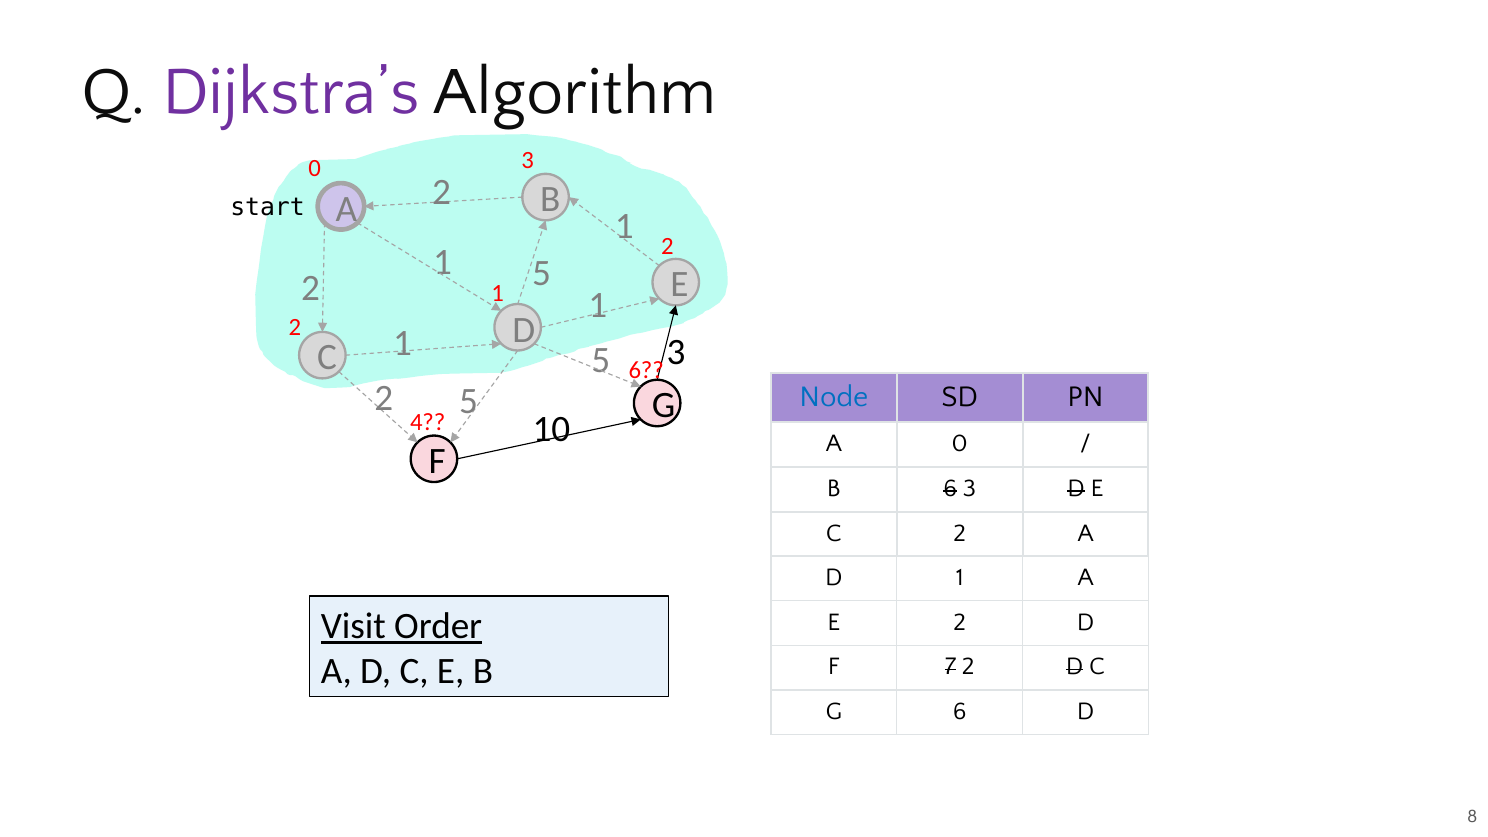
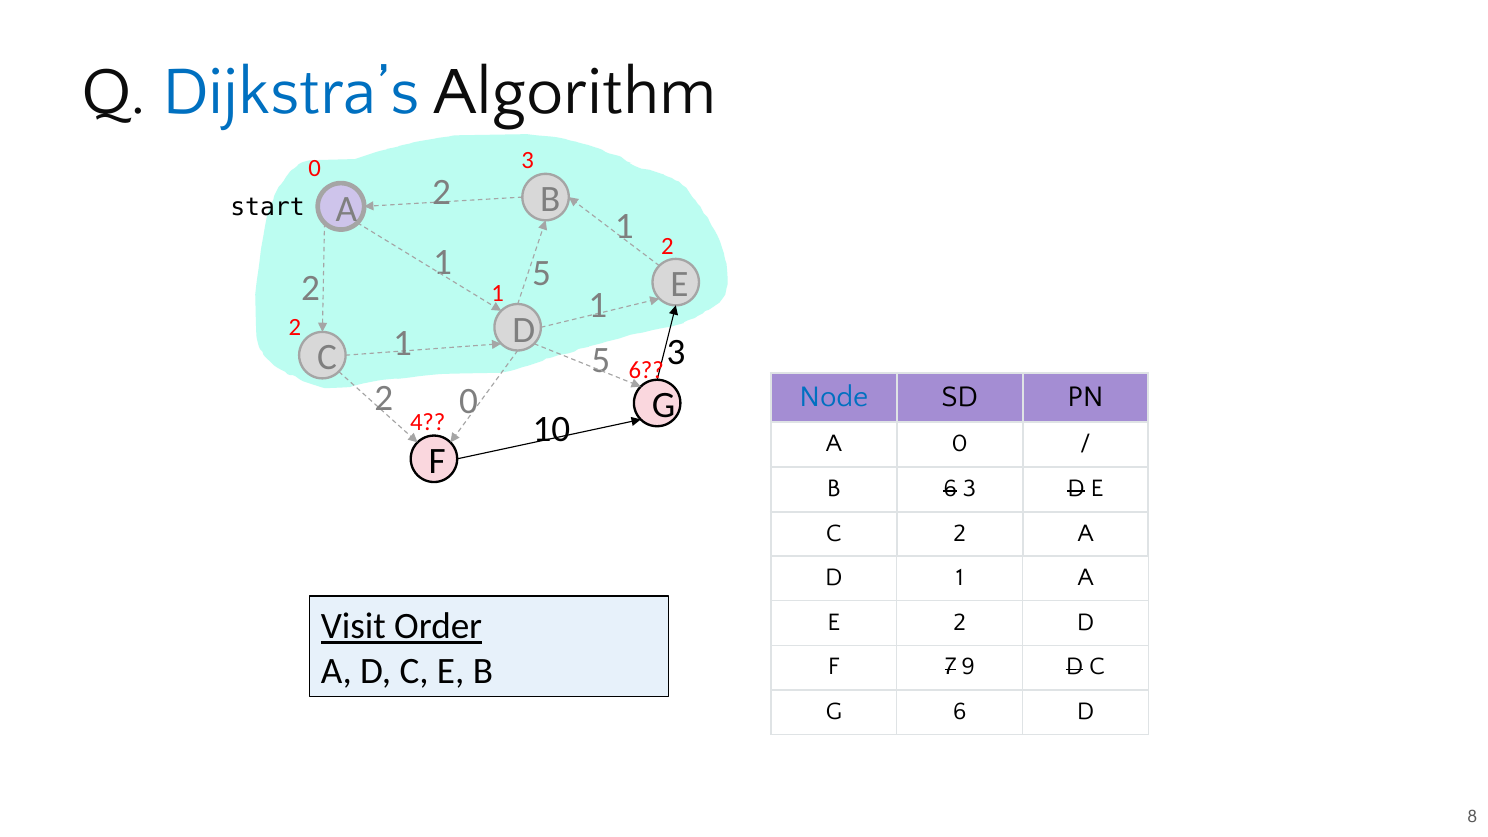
Dijkstra’s colour: purple -> blue (291, 92)
5: 5 -> 0 (469, 401)
7 2: 2 -> 9 (968, 667)
